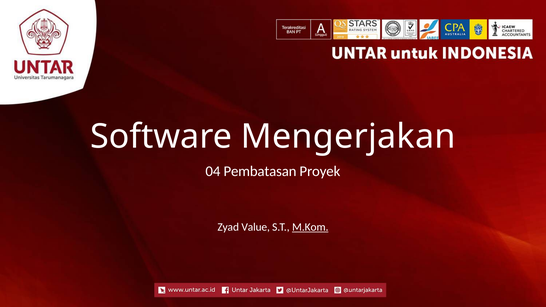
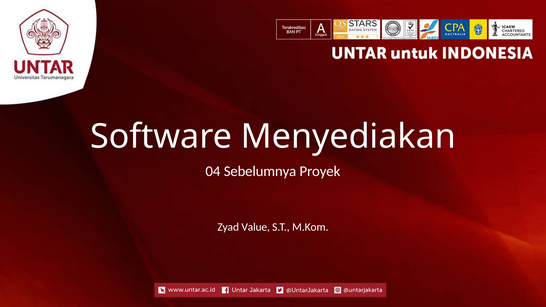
Mengerjakan: Mengerjakan -> Menyediakan (348, 136)
Pembatasan: Pembatasan -> Sebelumnya (260, 171)
M.Kom underline: present -> none (310, 227)
